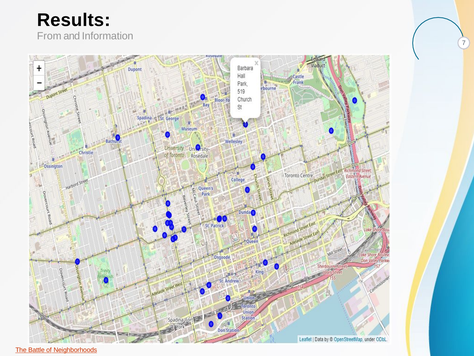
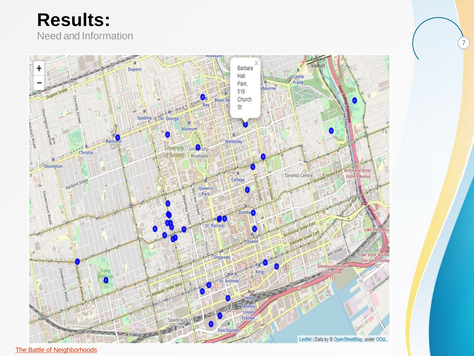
From: From -> Need (49, 36)
